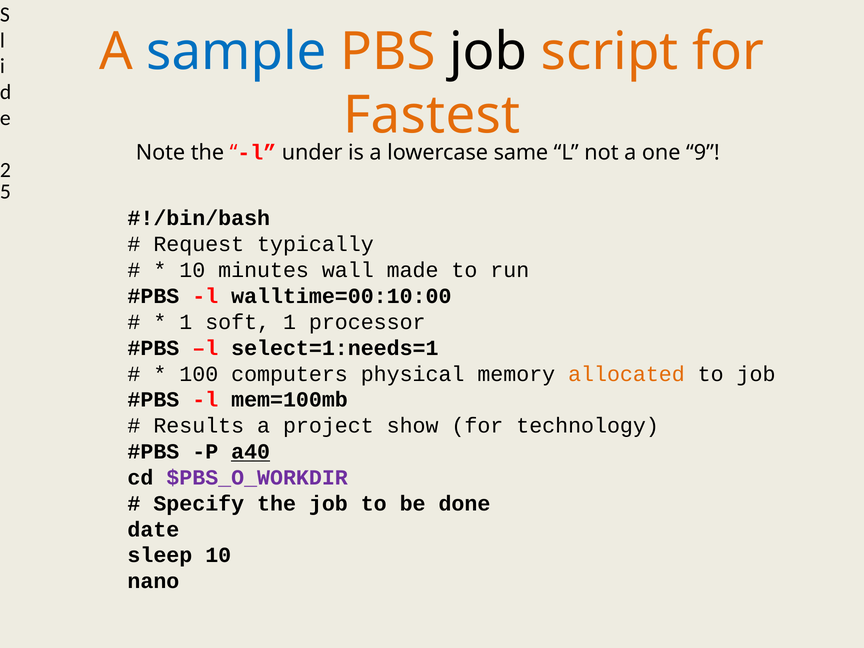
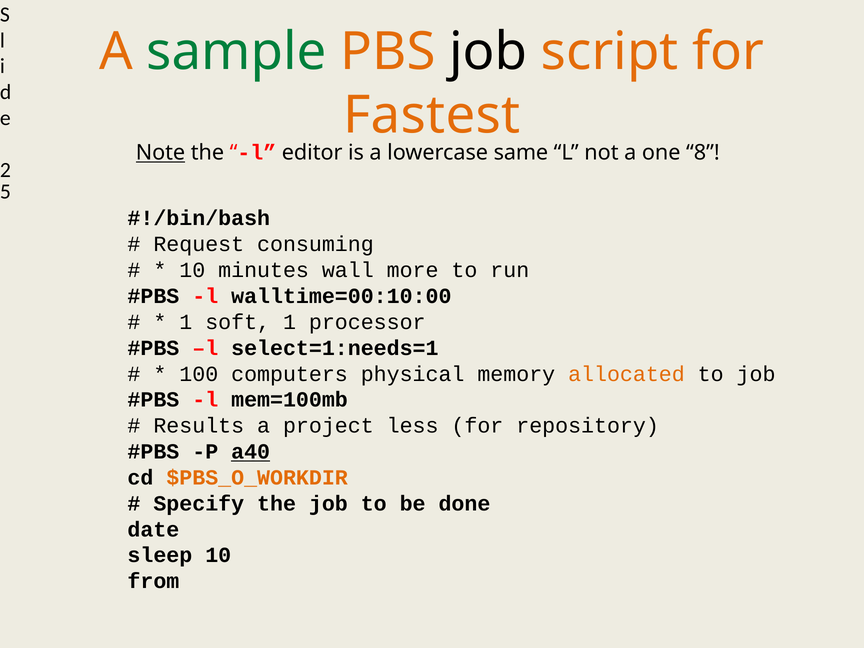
sample colour: blue -> green (236, 52)
Note underline: none -> present (160, 153)
under: under -> editor (312, 153)
9: 9 -> 8 (703, 153)
typically: typically -> consuming (315, 244)
made: made -> more (413, 270)
show: show -> less (413, 426)
technology: technology -> repository (588, 426)
$PBS_O_WORKDIR colour: purple -> orange (257, 478)
nano: nano -> from (153, 581)
